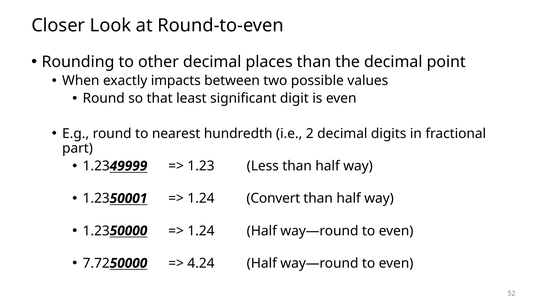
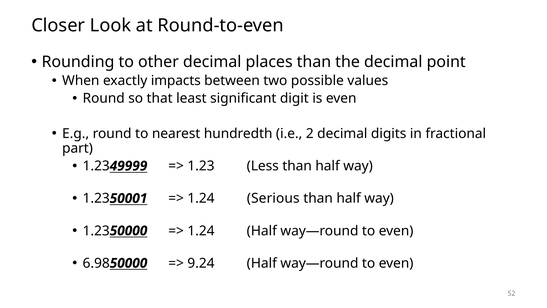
Convert: Convert -> Serious (273, 198)
7.72: 7.72 -> 6.98 (96, 263)
4.24: 4.24 -> 9.24 (201, 263)
